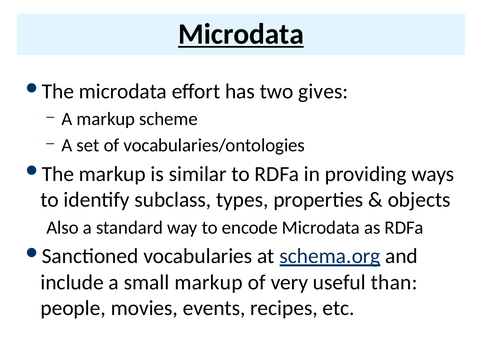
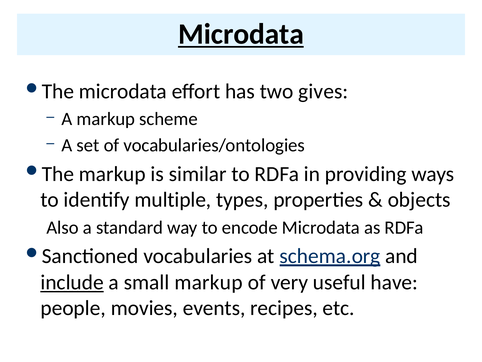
subclass: subclass -> multiple (173, 199)
include underline: none -> present (72, 282)
than: than -> have (394, 282)
